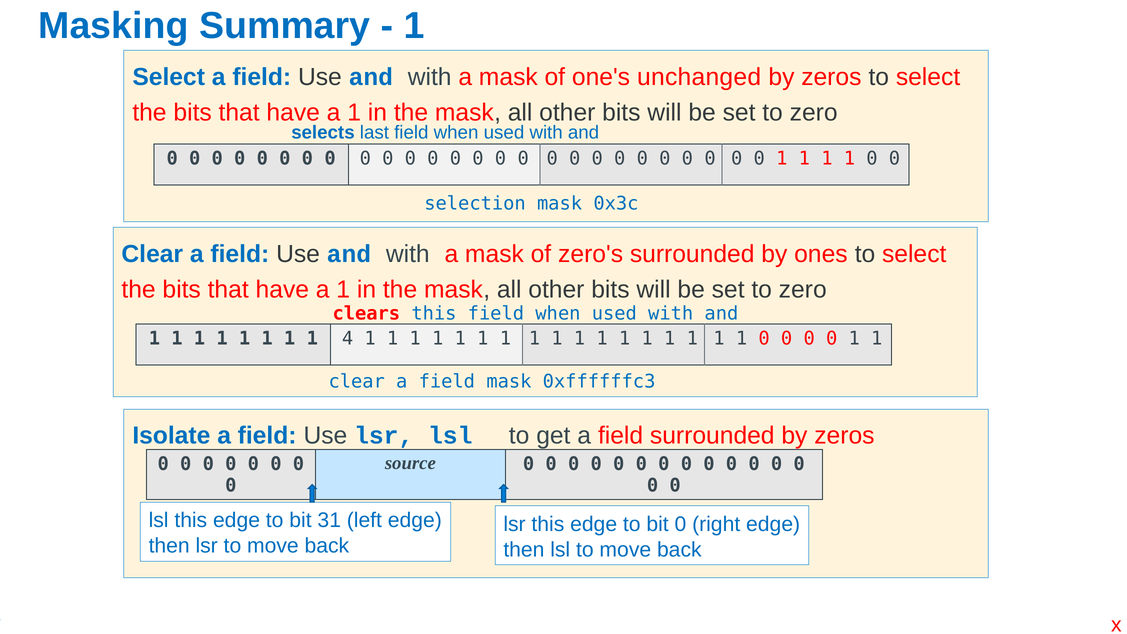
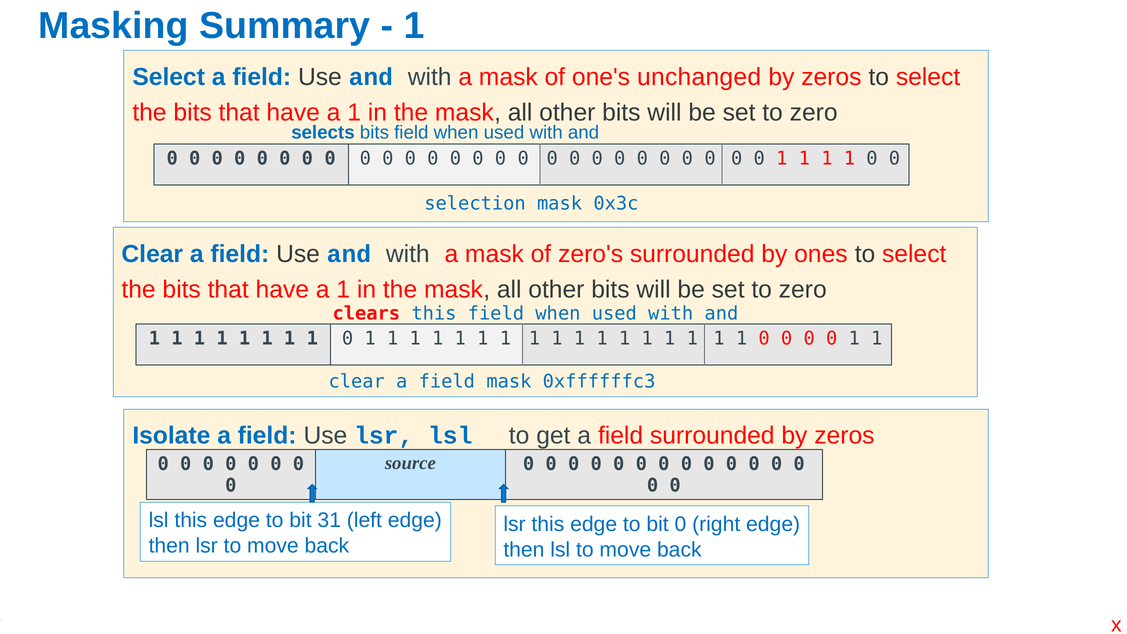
selects last: last -> bits (374, 133)
4: 4 -> 0 (348, 338)
